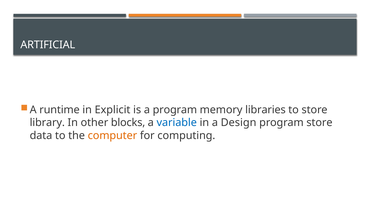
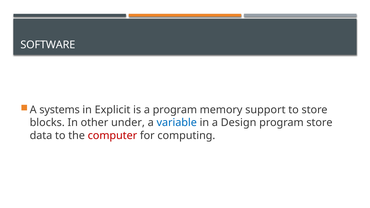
ARTIFICIAL: ARTIFICIAL -> SOFTWARE (48, 45)
runtime: runtime -> systems (60, 110)
libraries: libraries -> support (265, 110)
library: library -> blocks (47, 123)
blocks: blocks -> under (128, 123)
computer colour: orange -> red (112, 136)
